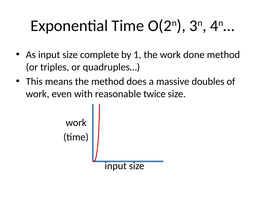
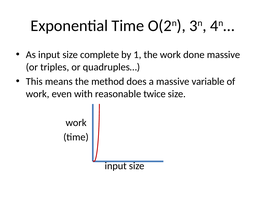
done method: method -> massive (223, 55)
doubles: doubles -> variable (208, 81)
